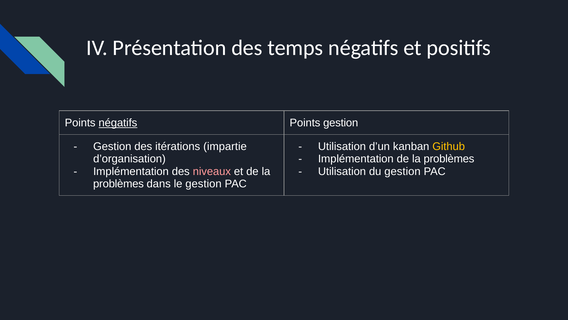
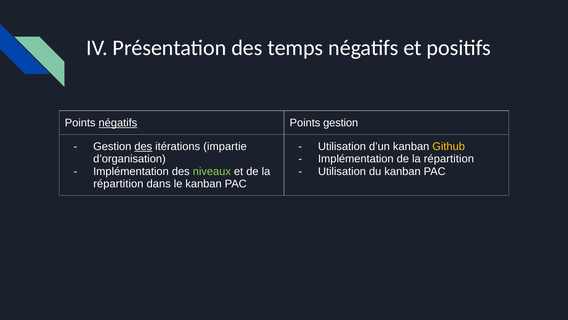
des underline: none -> present (143, 146)
Implémentation de la problèmes: problèmes -> répartition (449, 159)
niveaux colour: pink -> light green (212, 171)
du gestion: gestion -> kanban (403, 171)
problèmes: problèmes -> répartition (118, 184)
le gestion: gestion -> kanban (204, 184)
